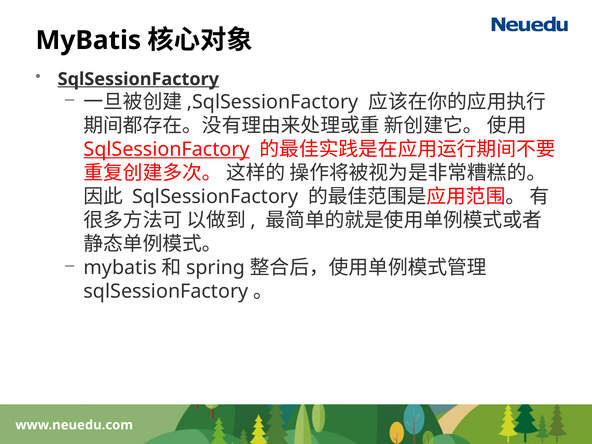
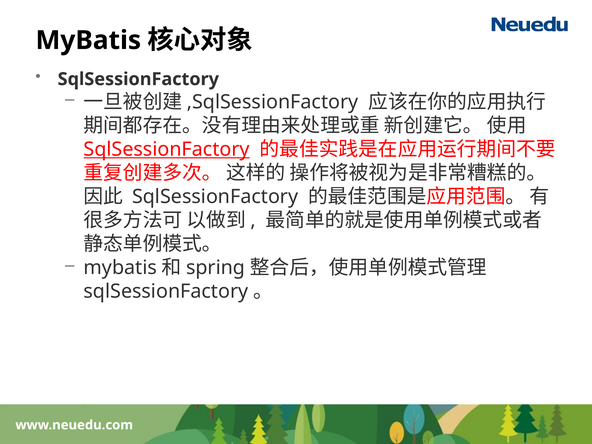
SqlSessionFactory underline: present -> none (138, 79)
